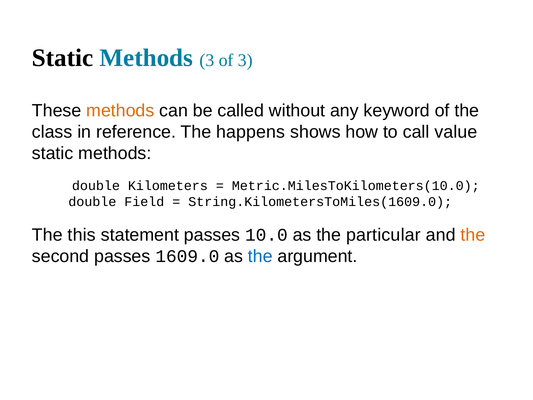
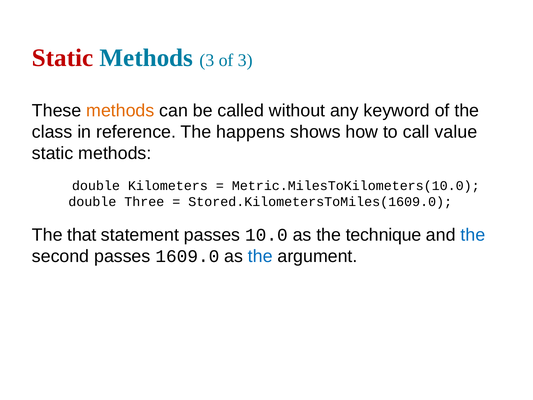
Static colour: black -> red (63, 58)
Field: Field -> Three (144, 202)
String.KilometersToMiles(1609.0: String.KilometersToMiles(1609.0 -> Stored.KilometersToMiles(1609.0 (320, 202)
this: this -> that (82, 235)
particular: particular -> technique (384, 235)
the colour: orange -> blue (473, 235)
